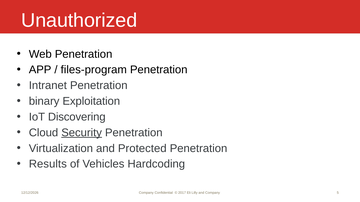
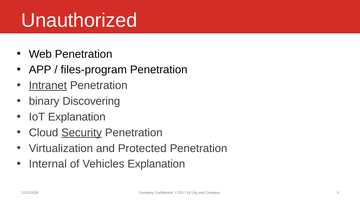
Intranet underline: none -> present (48, 86)
Exploitation: Exploitation -> Discovering (91, 101)
IoT Discovering: Discovering -> Explanation (77, 117)
Results: Results -> Internal (48, 164)
Vehicles Hardcoding: Hardcoding -> Explanation (156, 164)
